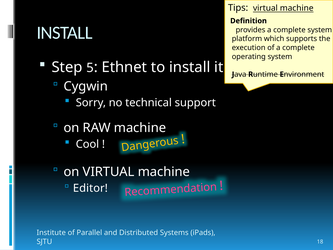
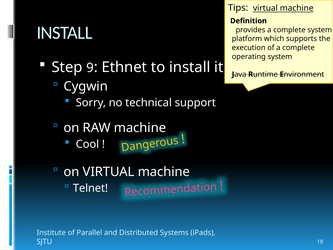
5: 5 -> 9 (90, 68)
Editor: Editor -> Telnet (90, 188)
